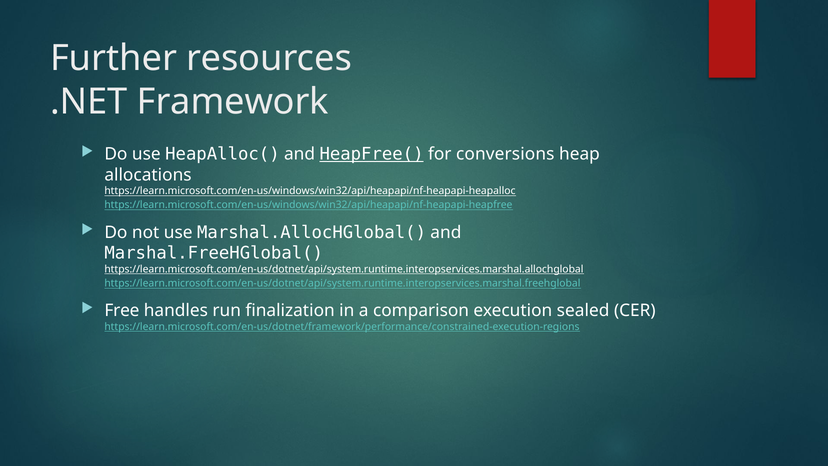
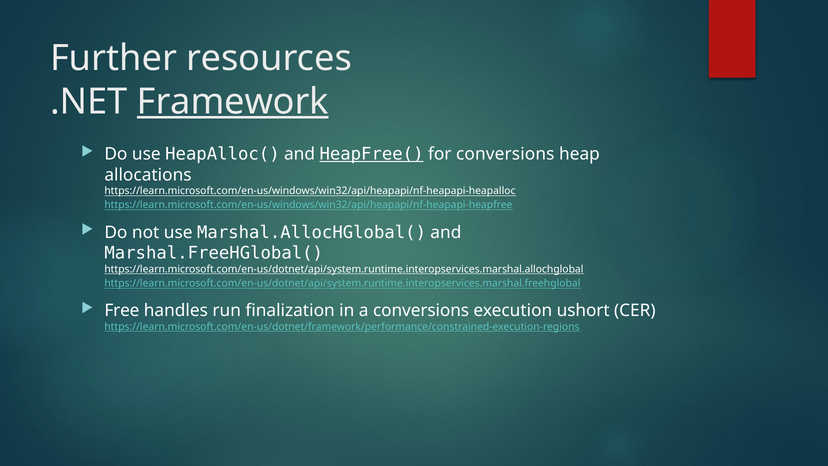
Framework underline: none -> present (233, 102)
a comparison: comparison -> conversions (421, 311)
sealed: sealed -> ushort (583, 311)
